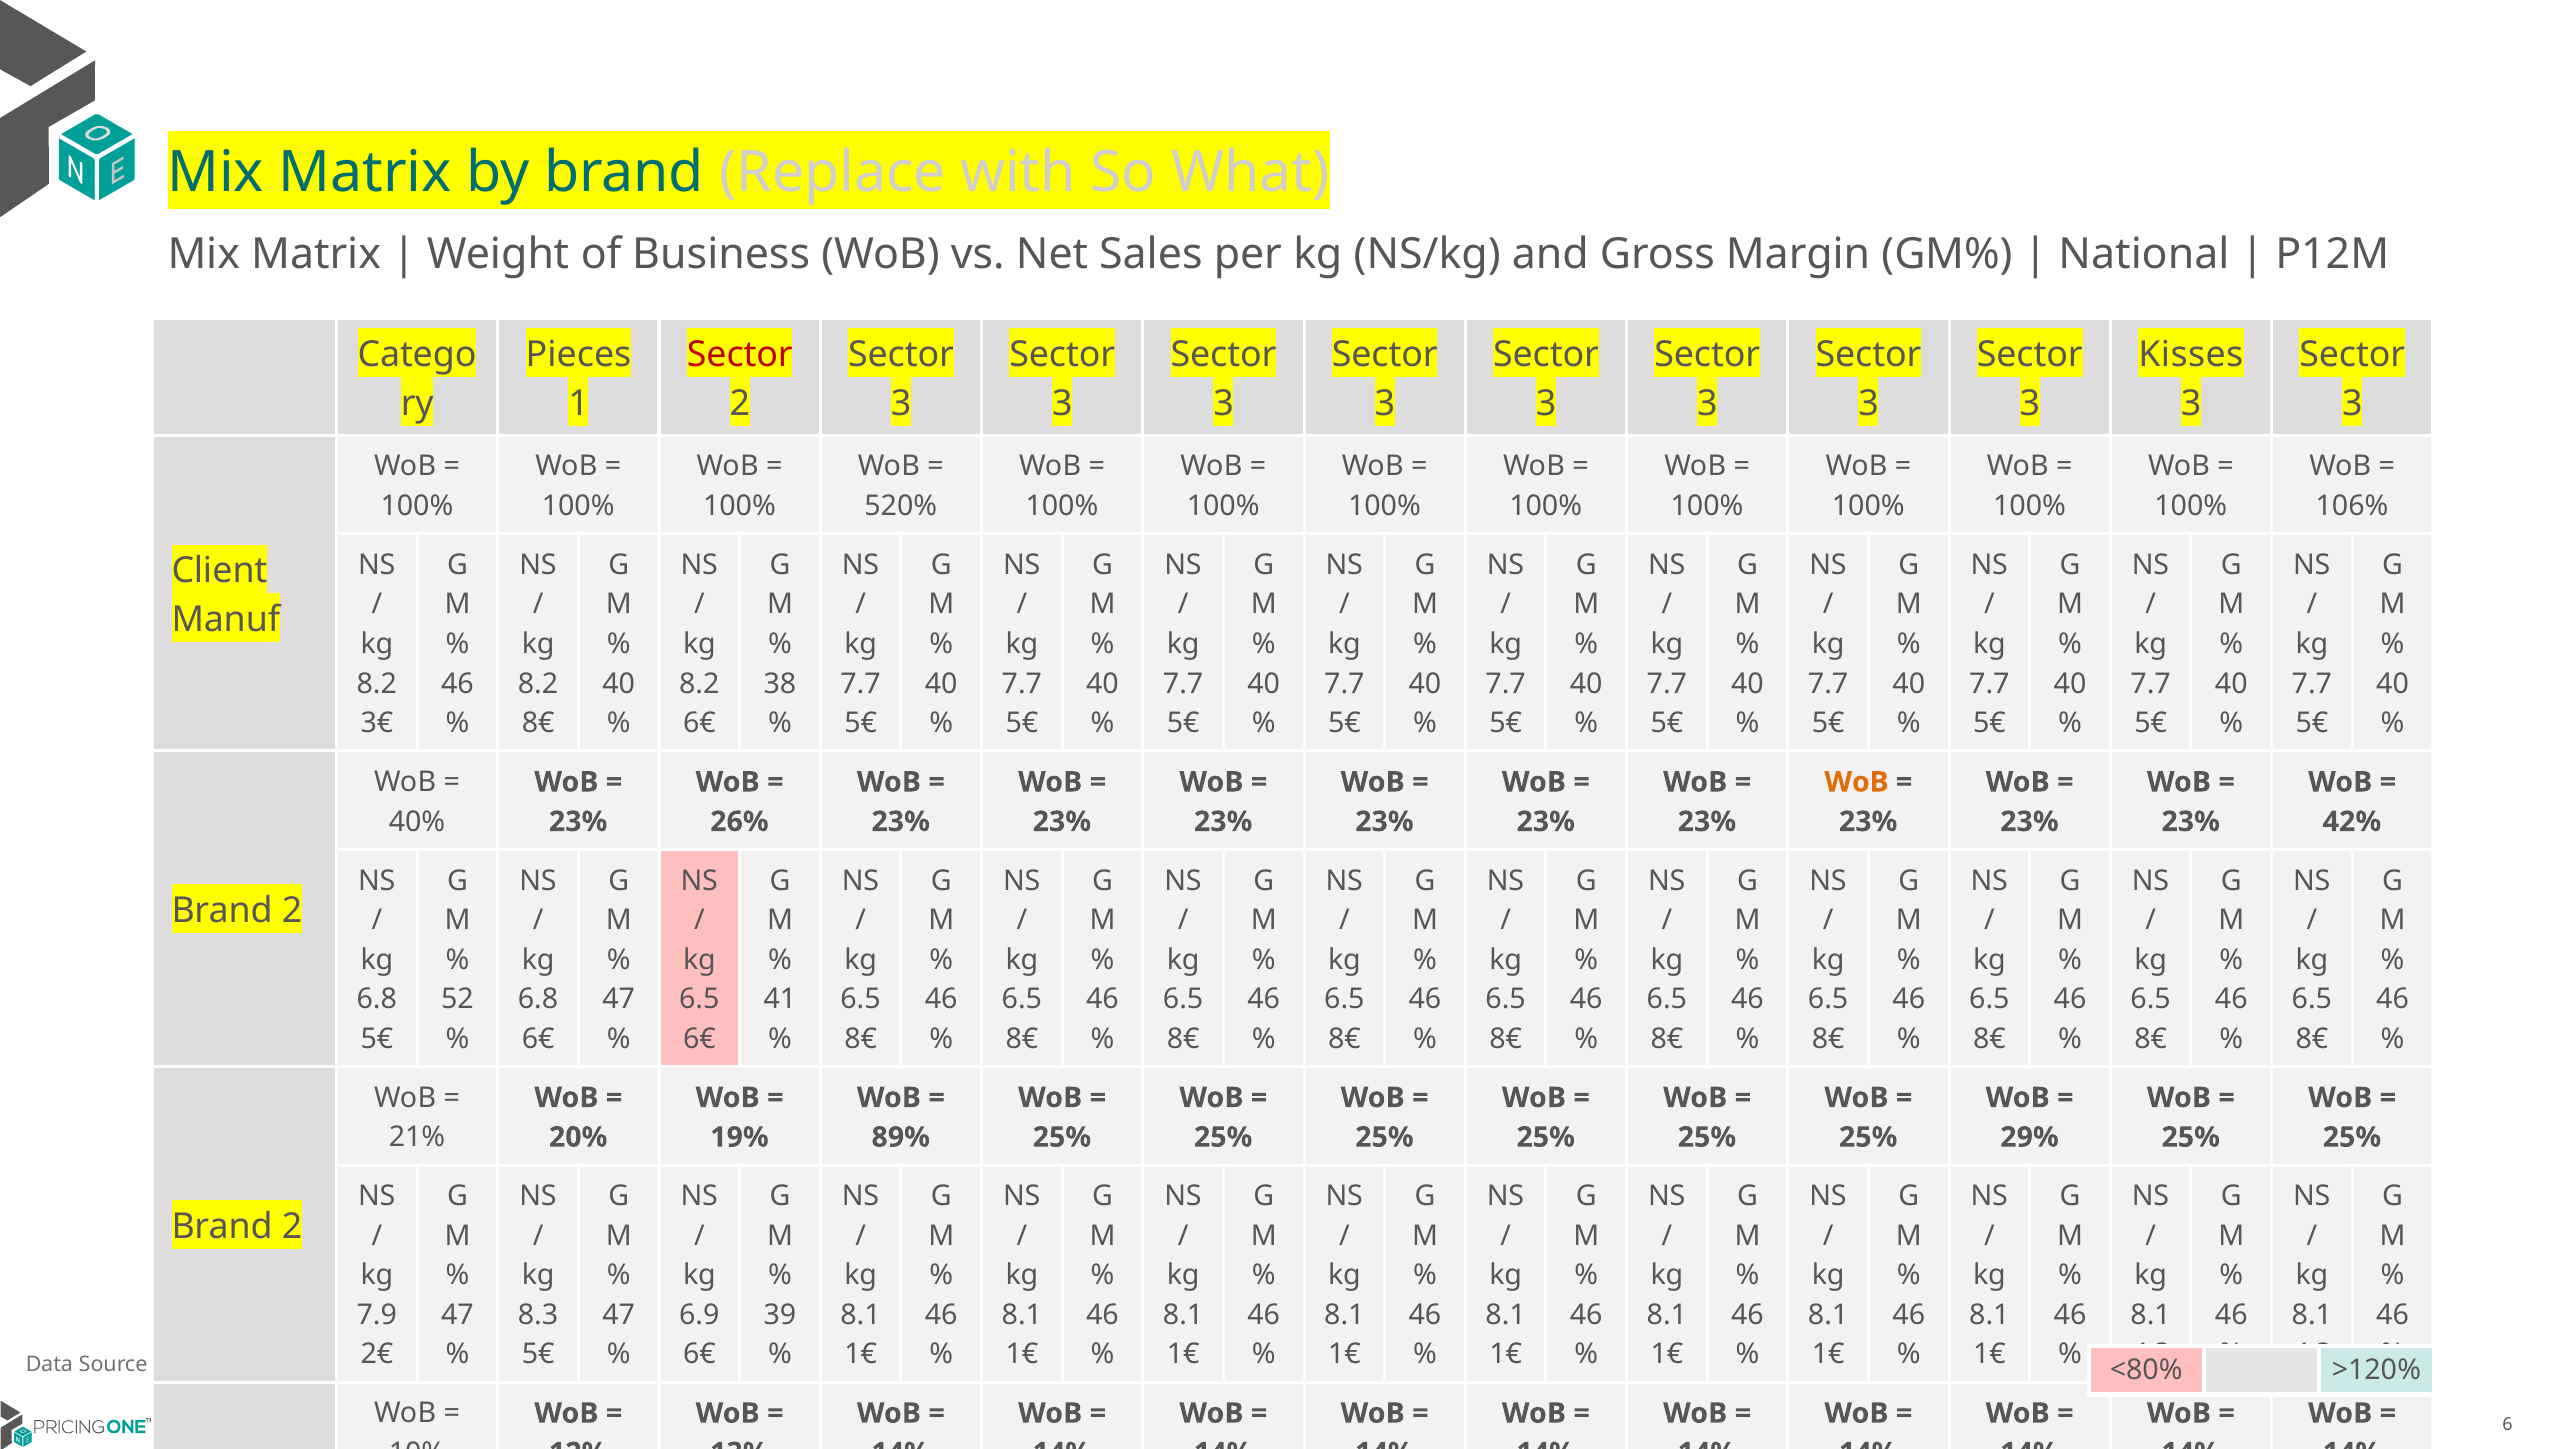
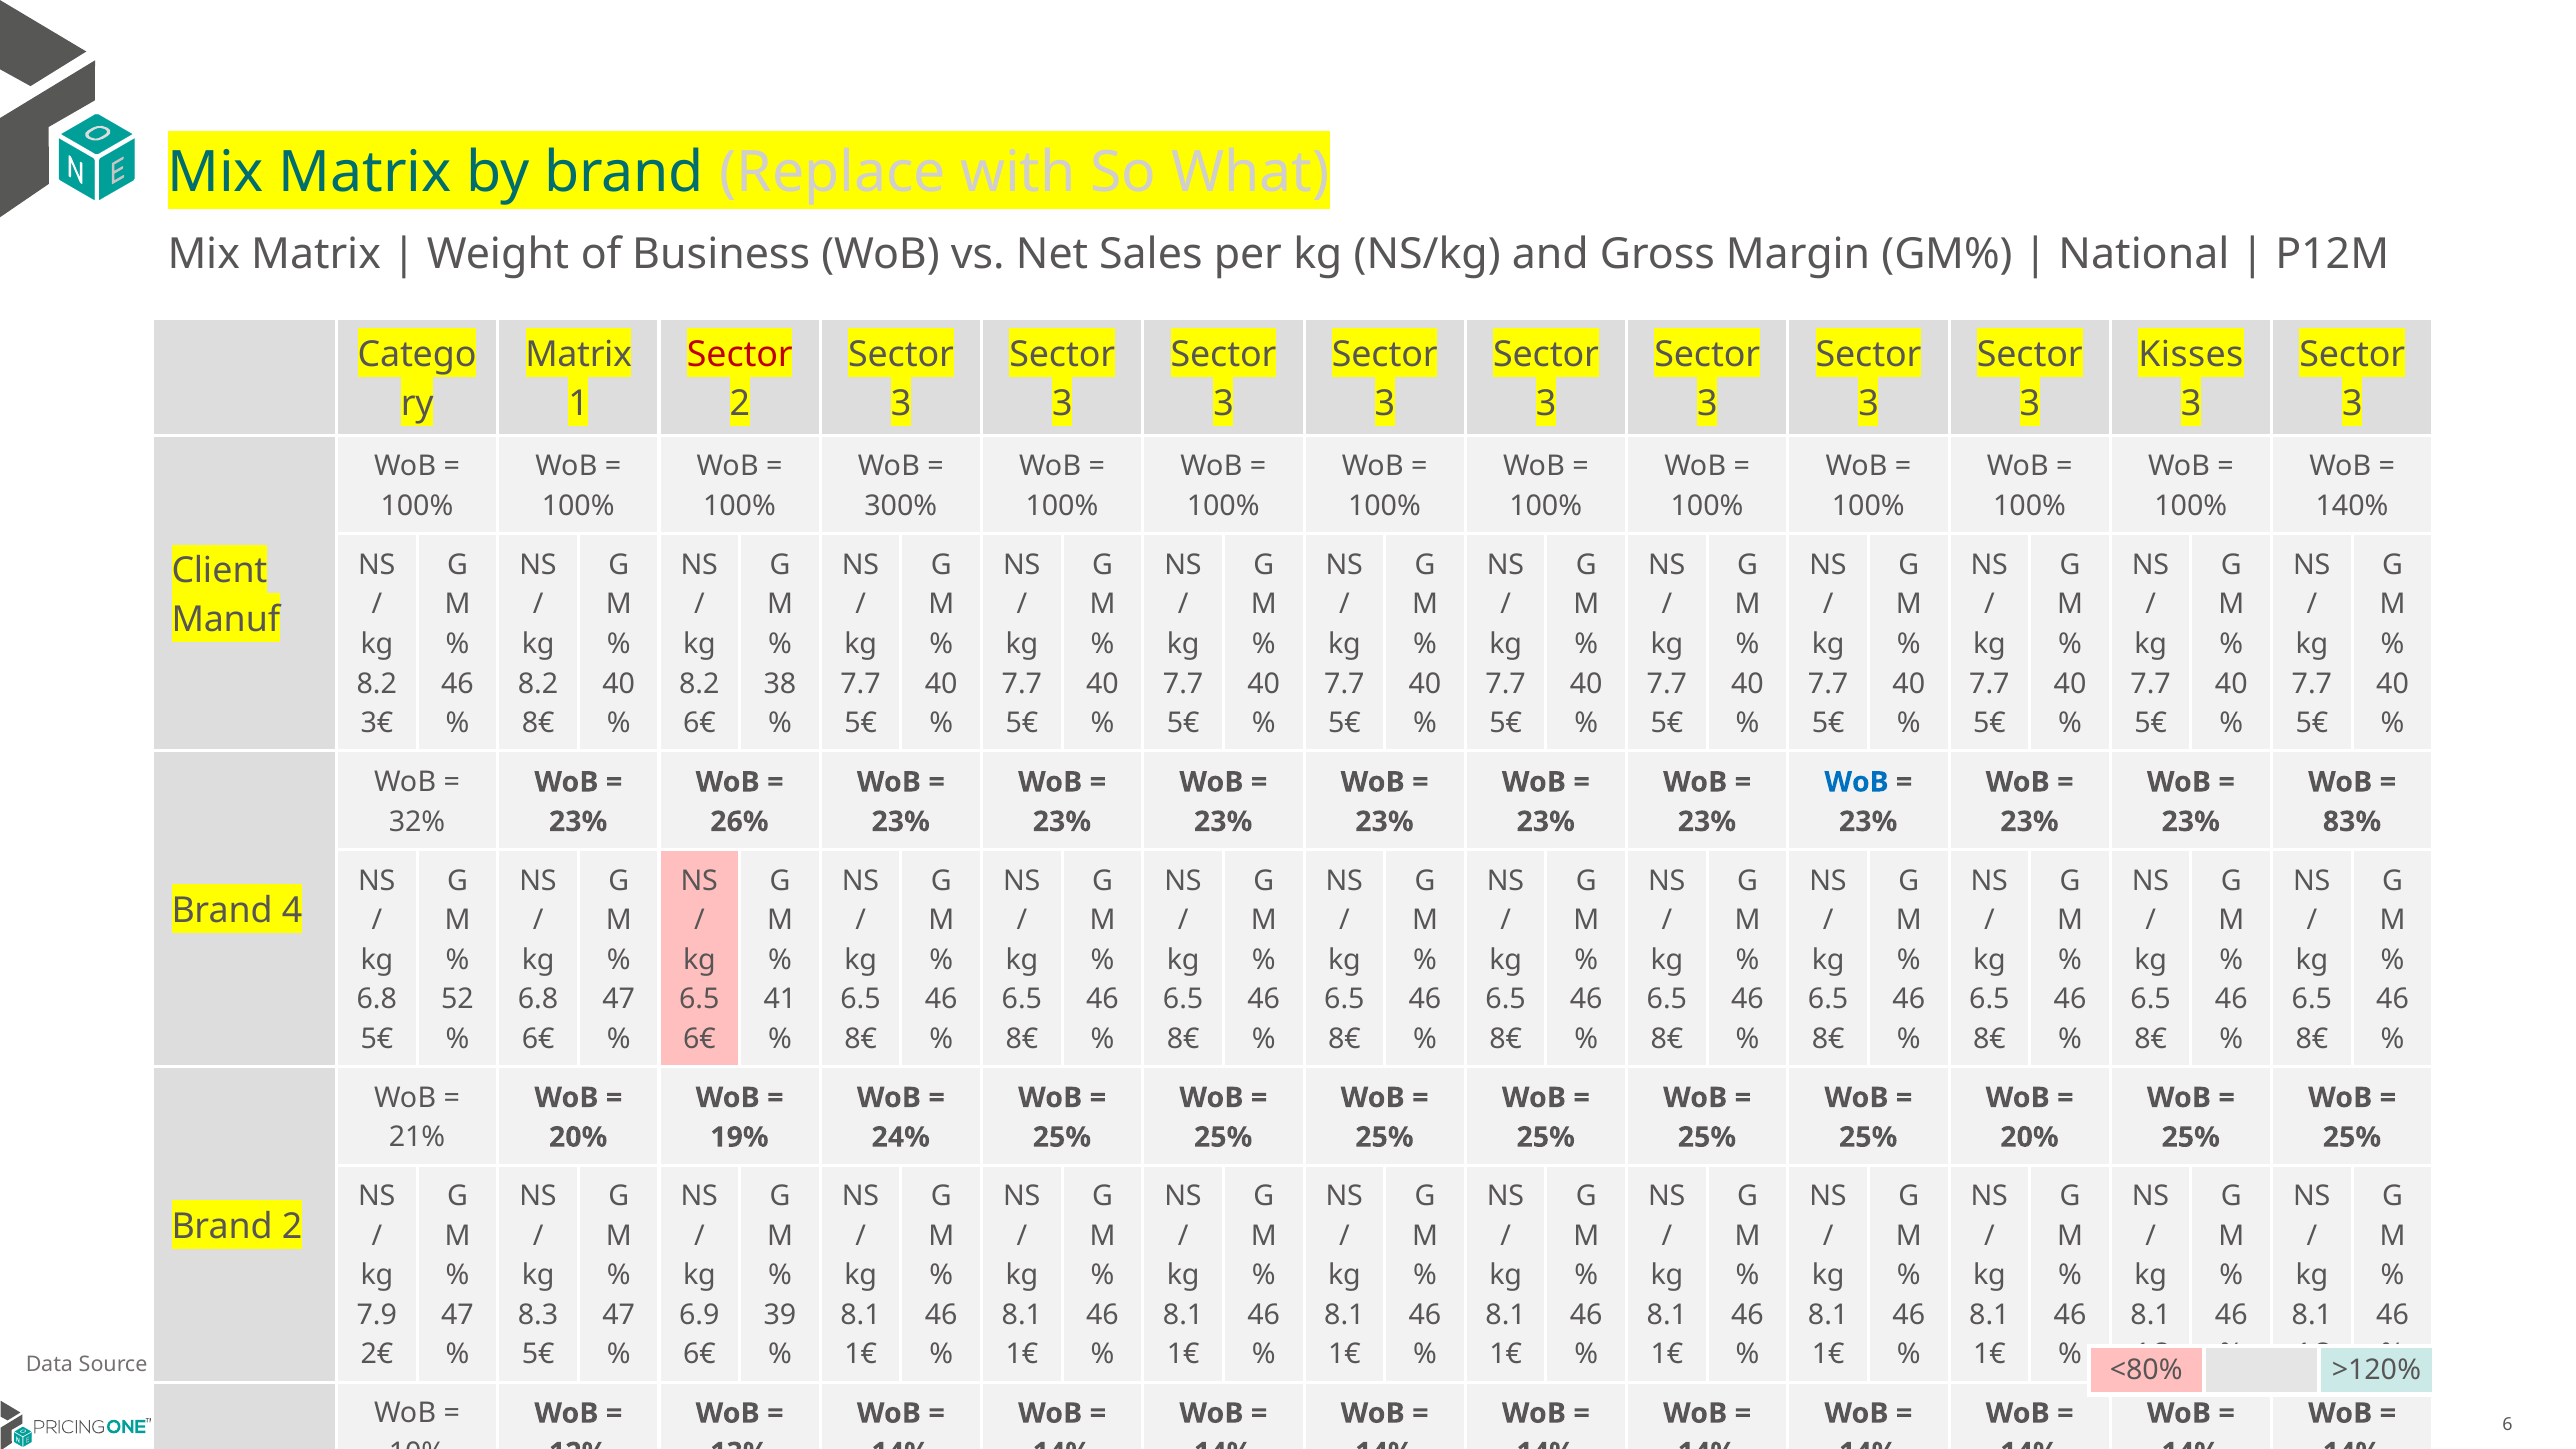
Pieces: Pieces -> Matrix (579, 355)
520%: 520% -> 300% (901, 506)
106%: 106% -> 140% (2352, 506)
WoB colour: orange -> blue (1857, 782)
40%: 40% -> 32% (417, 822)
42%: 42% -> 83% (2352, 822)
2: 2 -> 4 (292, 911)
89%: 89% -> 24% (901, 1137)
29%: 29% -> 20% (2029, 1137)
